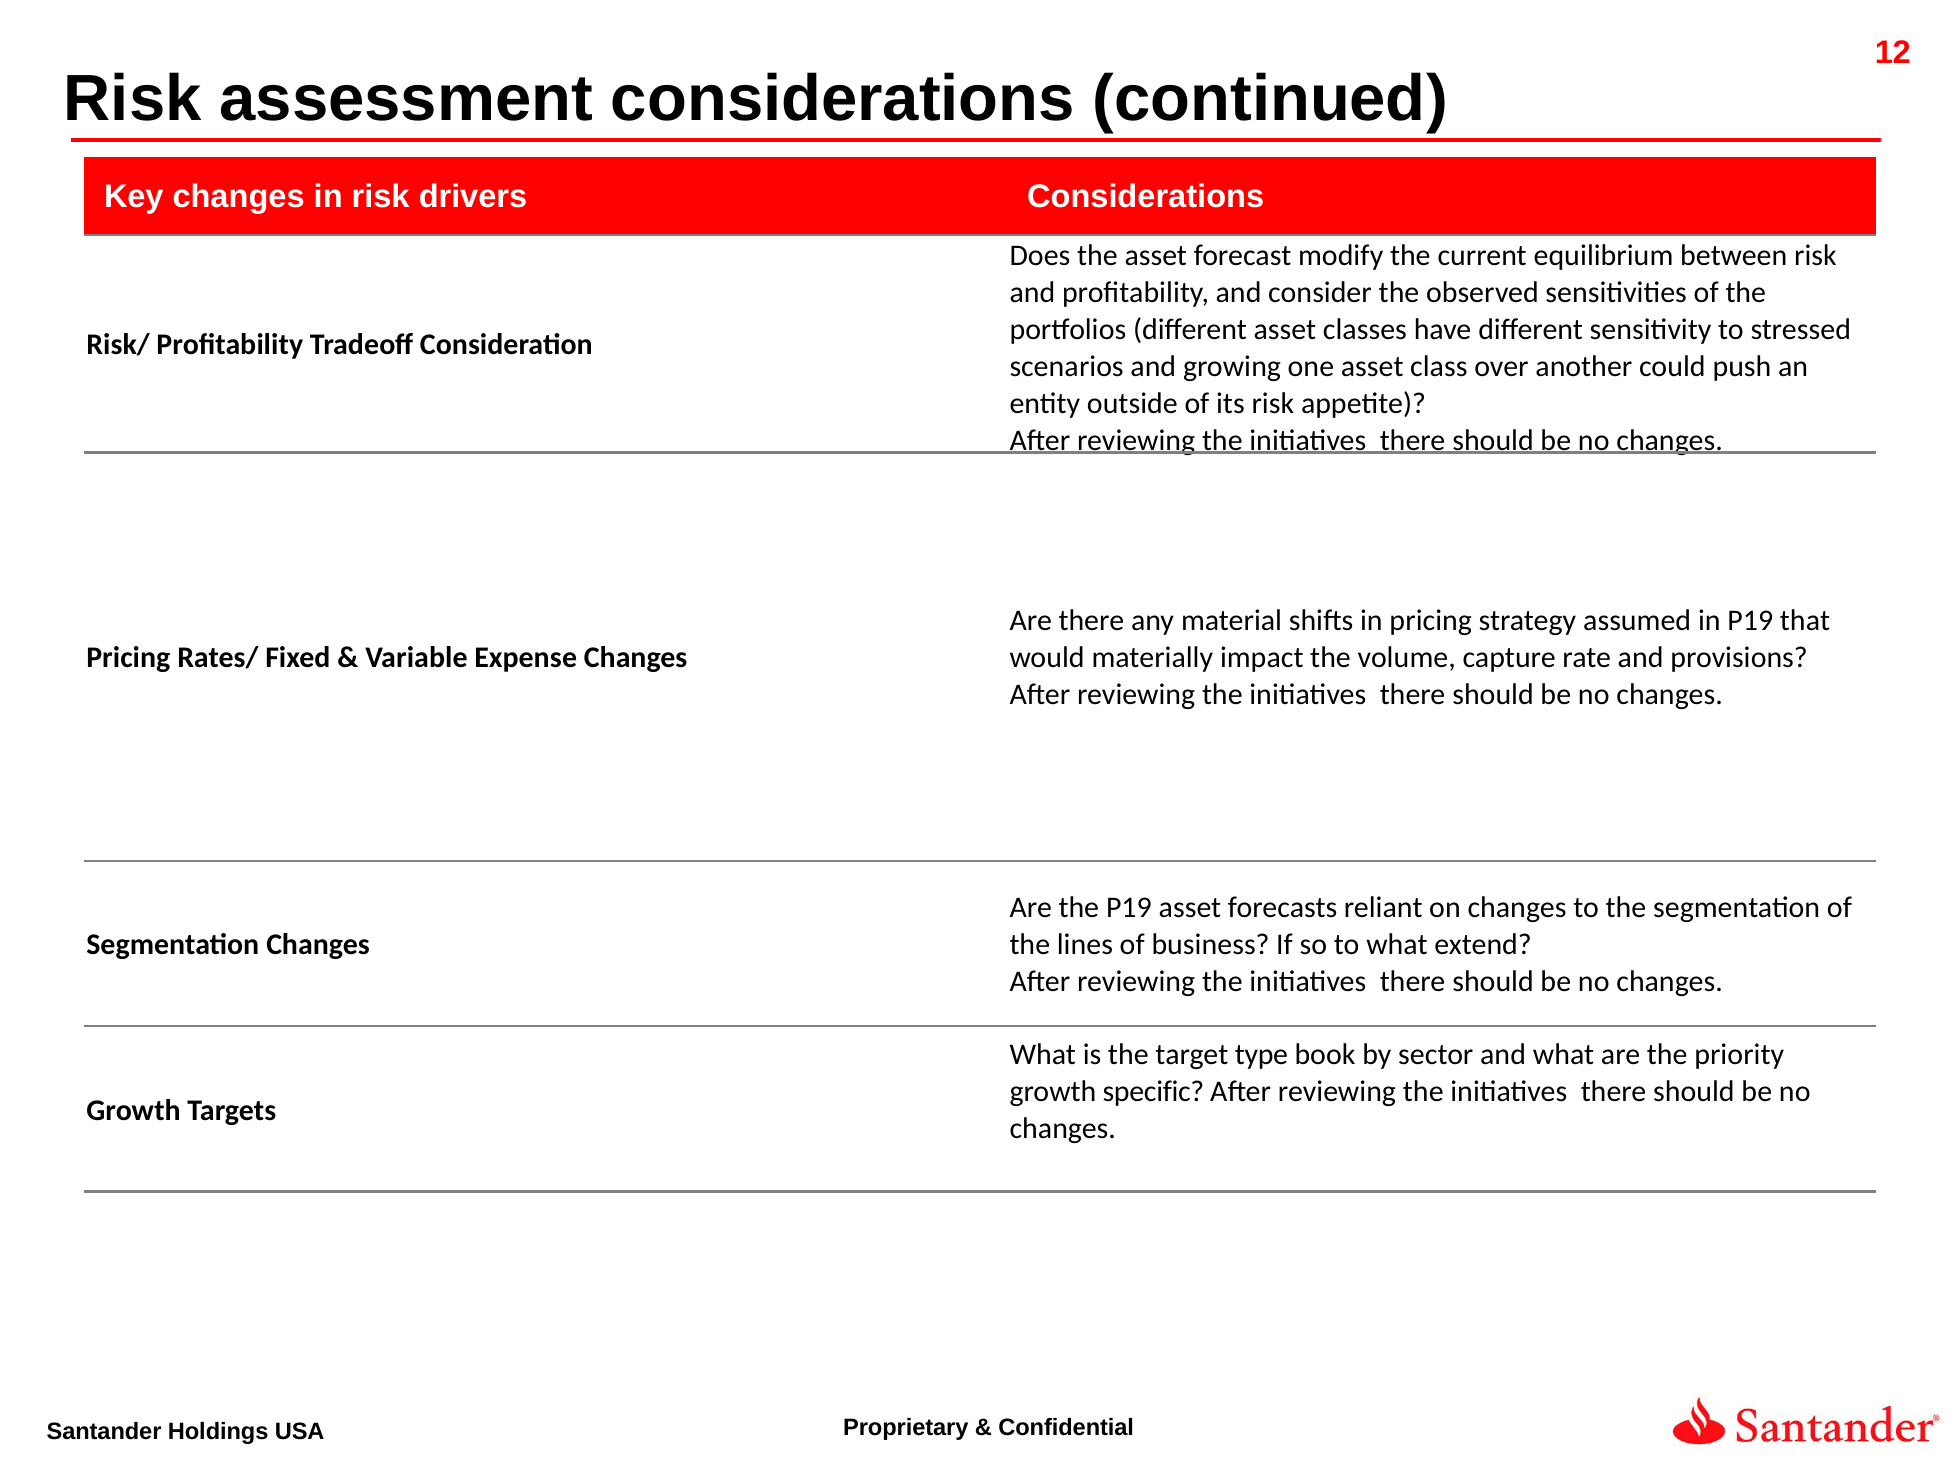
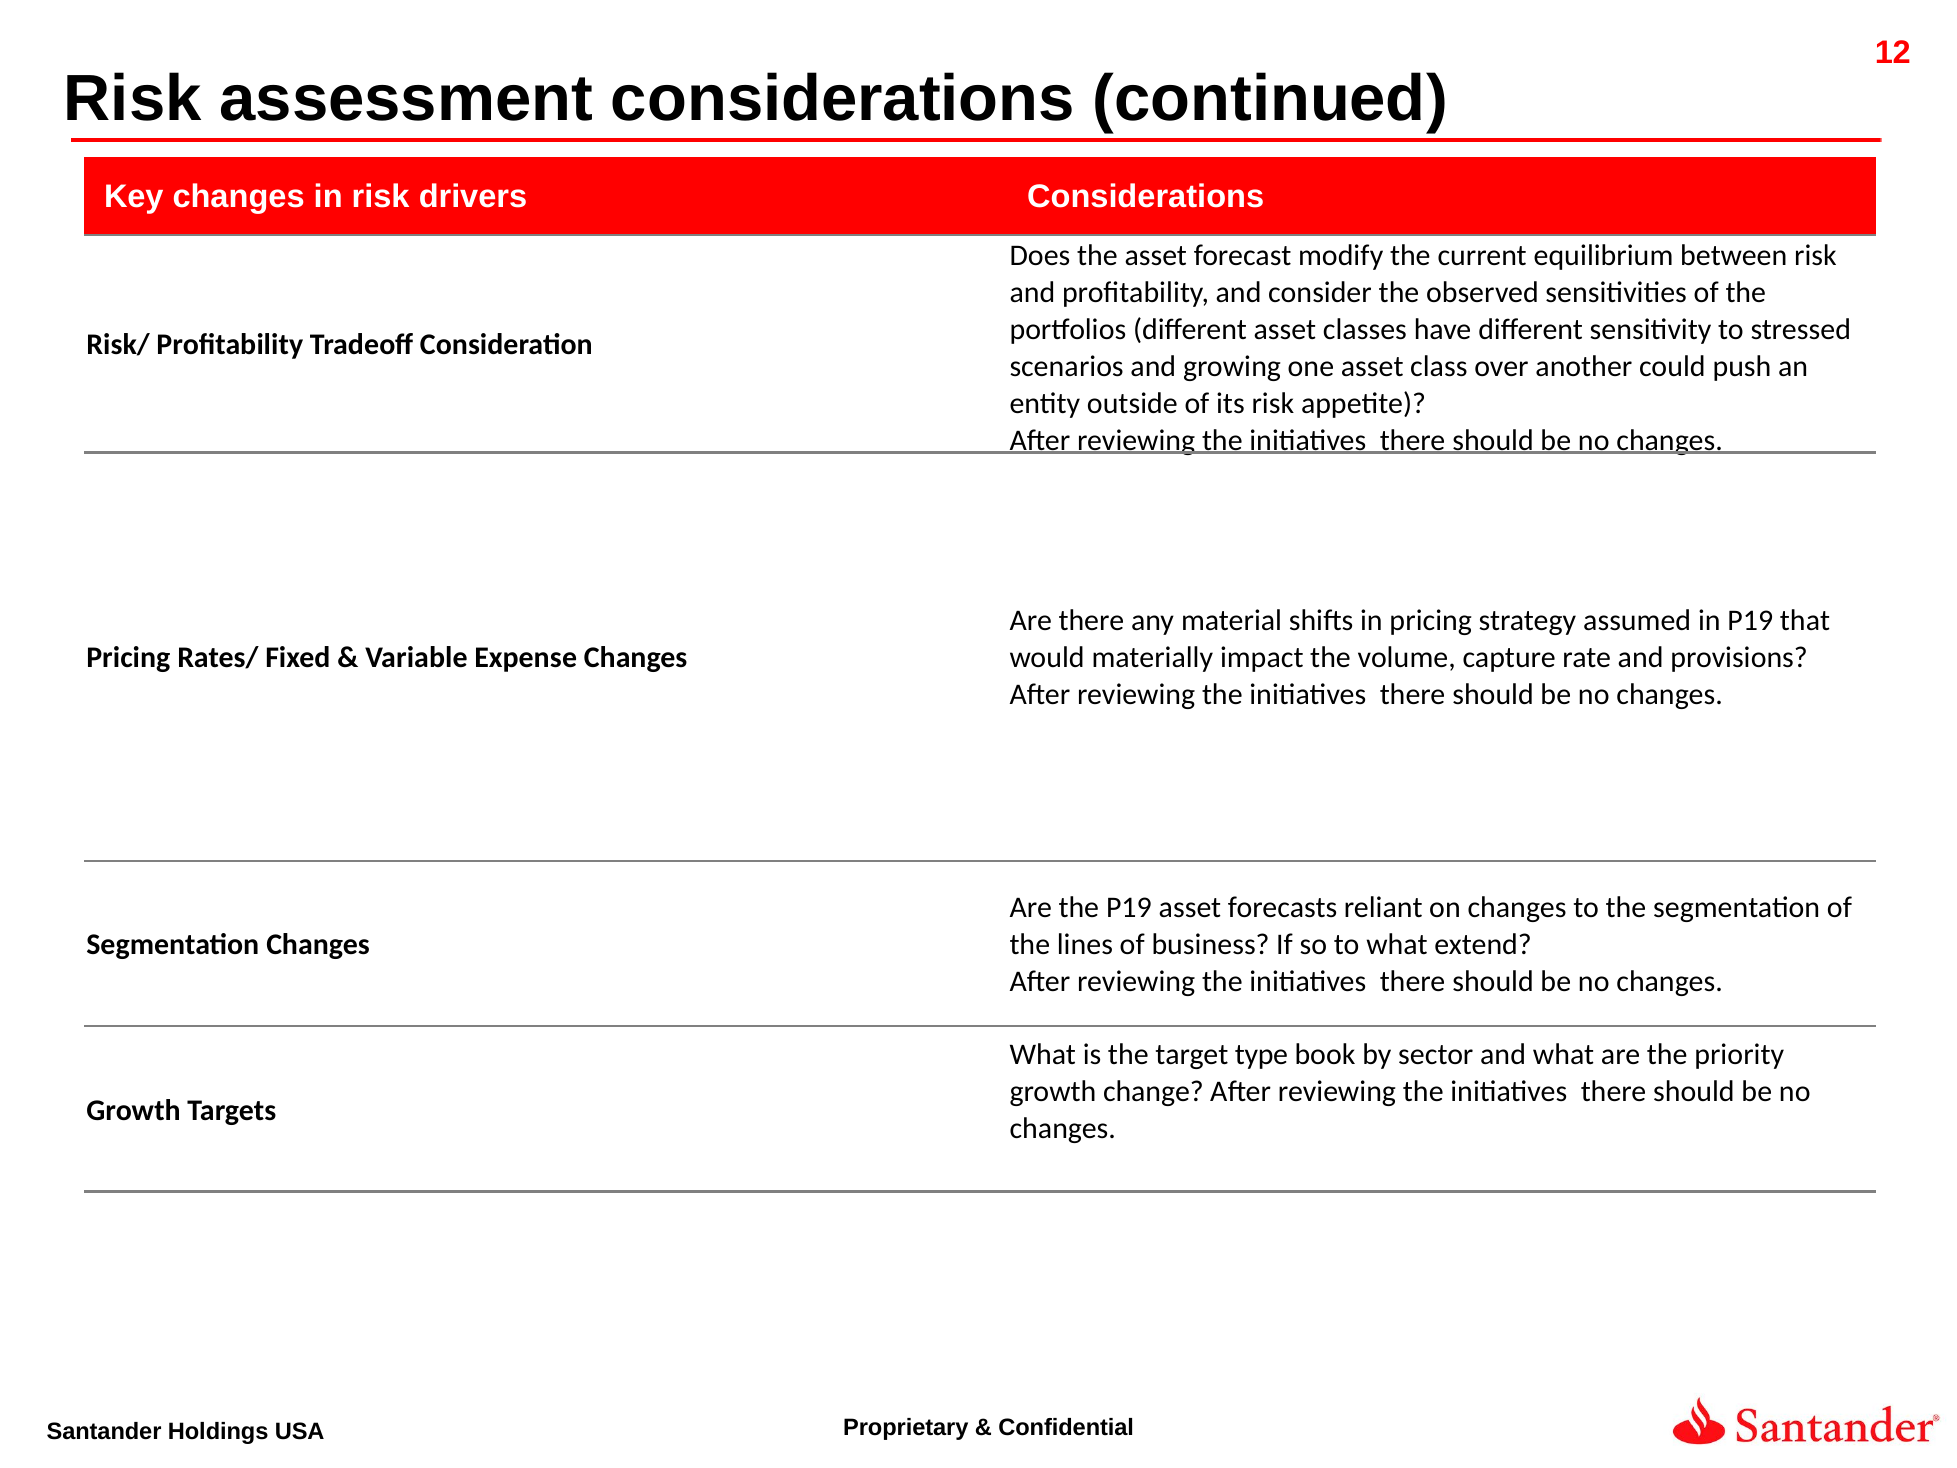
specific: specific -> change (1153, 1092)
